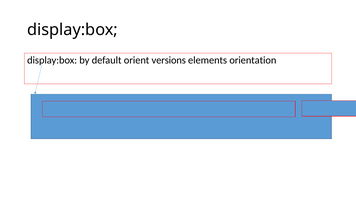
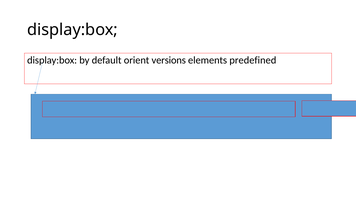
orientation: orientation -> predefined (253, 60)
